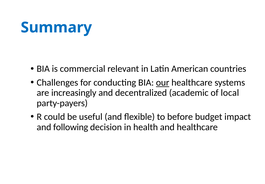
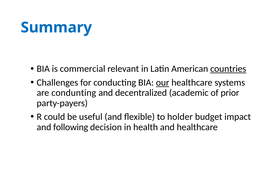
countries underline: none -> present (228, 69)
increasingly: increasingly -> condunting (74, 93)
local: local -> prior (230, 93)
before: before -> holder (180, 116)
